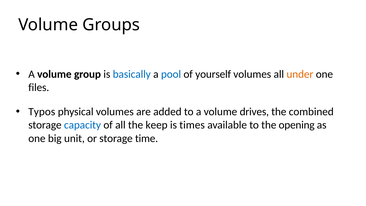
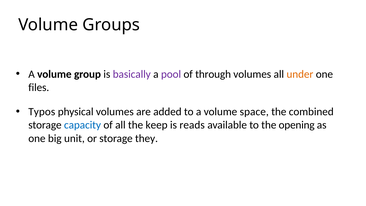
basically colour: blue -> purple (132, 74)
pool colour: blue -> purple (171, 74)
yourself: yourself -> through (213, 74)
drives: drives -> space (254, 112)
times: times -> reads (192, 125)
time: time -> they (147, 138)
